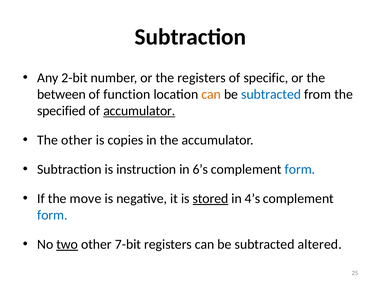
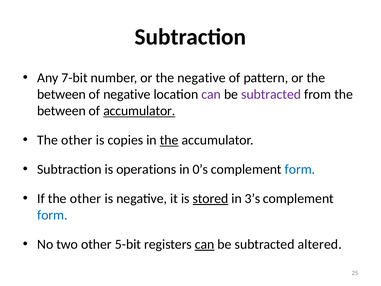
2-bit: 2-bit -> 7-bit (75, 78)
the registers: registers -> negative (202, 78)
specific: specific -> pattern (266, 78)
of function: function -> negative (127, 94)
can colour: orange -> purple (211, 94)
subtracted colour: blue -> purple (271, 94)
specified: specified -> between (61, 111)
the underline: none -> present (169, 140)
instruction: instruction -> operations (146, 169)
6’s: 6’s -> 0’s (200, 169)
If the move: move -> other (86, 198)
4’s: 4’s -> 3’s (252, 198)
two underline: present -> none (67, 244)
7-bit: 7-bit -> 5-bit (128, 244)
can underline: none -> present (205, 244)
